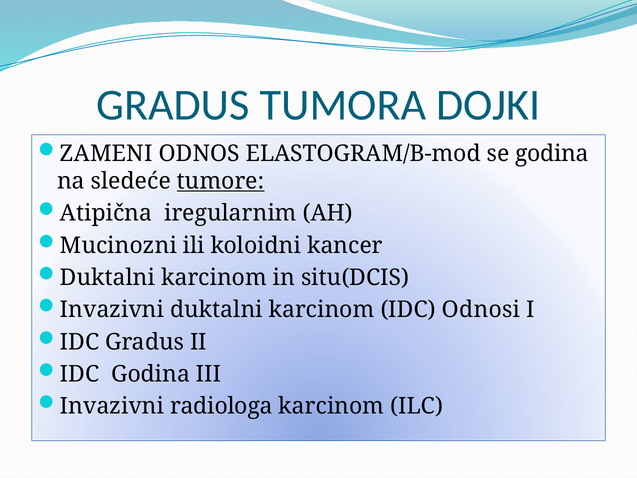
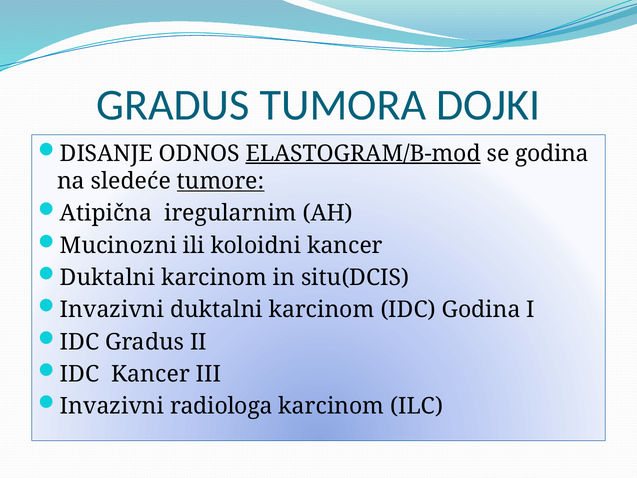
ZAMENI: ZAMENI -> DISANJE (106, 153)
ELASTOGRAM/B-mod underline: none -> present (363, 153)
IDC Odnosi: Odnosi -> Godina (481, 310)
IDC Godina: Godina -> Kancer (151, 374)
